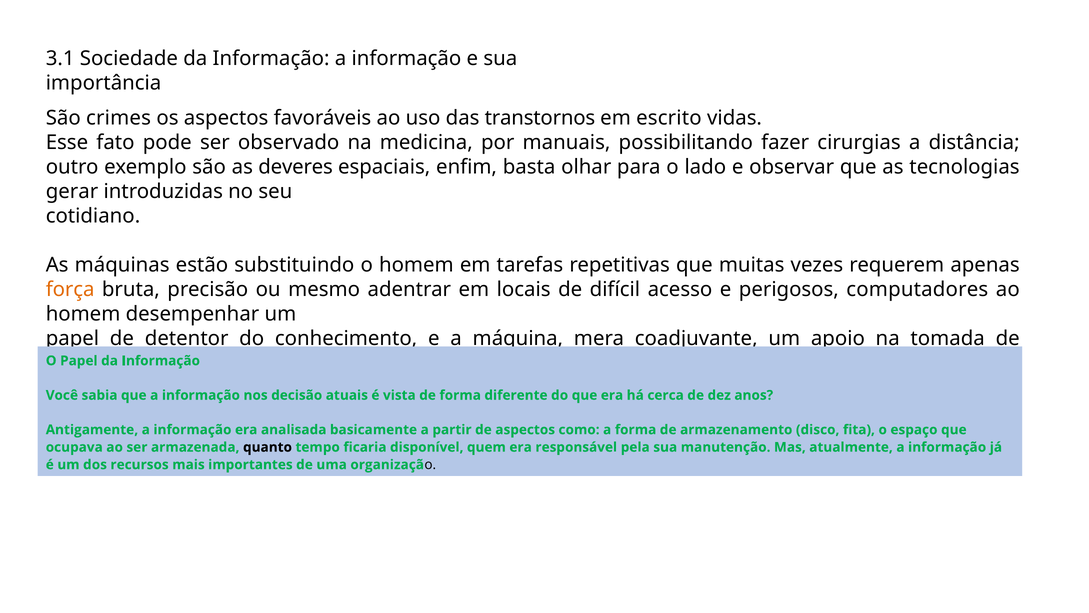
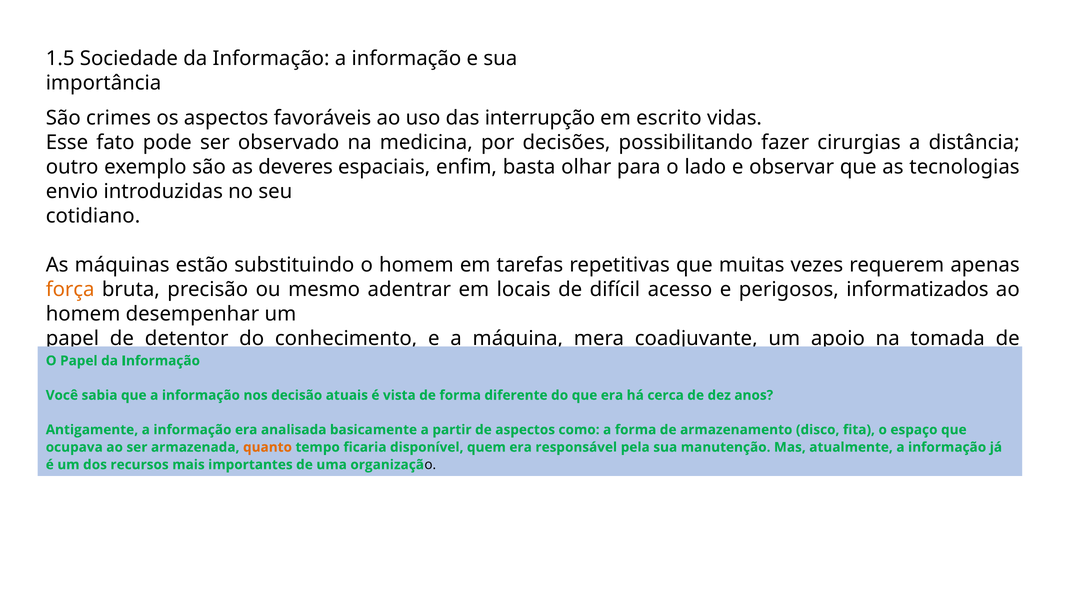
3.1: 3.1 -> 1.5 (60, 59)
transtornos: transtornos -> interrupção (540, 118)
por manuais: manuais -> decisões (567, 142)
gerar: gerar -> envio (72, 191)
computadores: computadores -> informatizados (917, 289)
quanto colour: black -> orange (268, 447)
